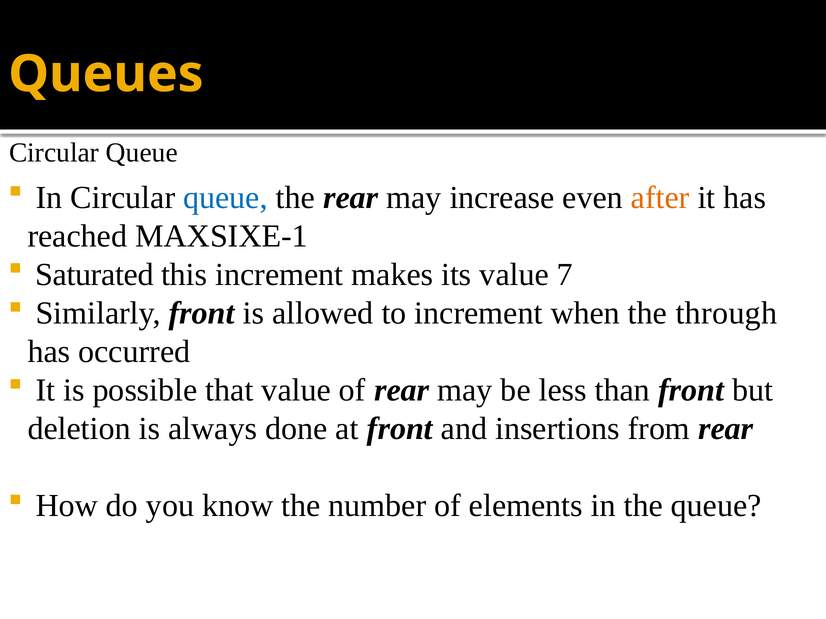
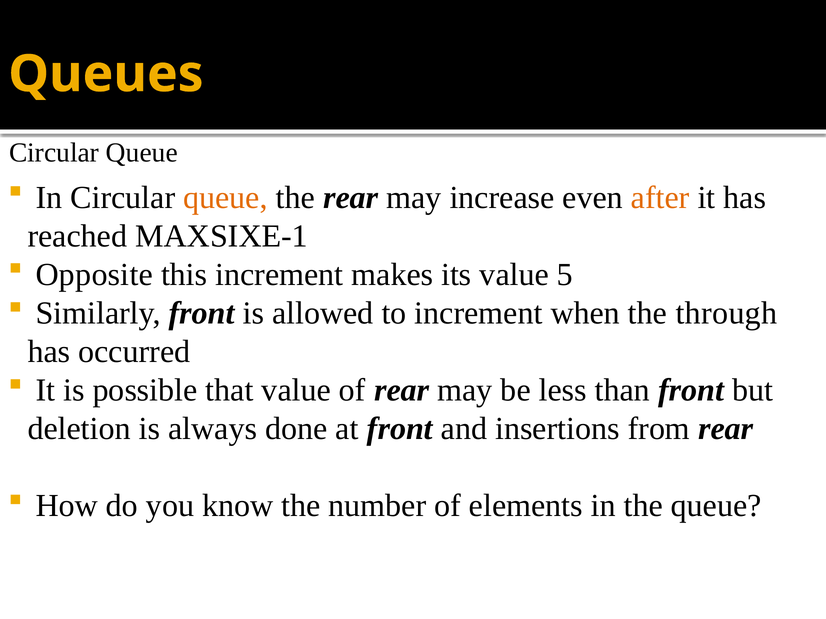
queue colour: blue -> orange (225, 198)
Saturated: Saturated -> Opposite (94, 275)
7: 7 -> 5 (565, 275)
